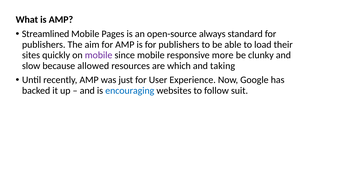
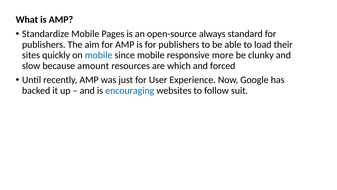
Streamlined: Streamlined -> Standardize (46, 34)
mobile colour: purple -> blue (99, 55)
allowed: allowed -> amount (93, 66)
taking: taking -> forced (223, 66)
